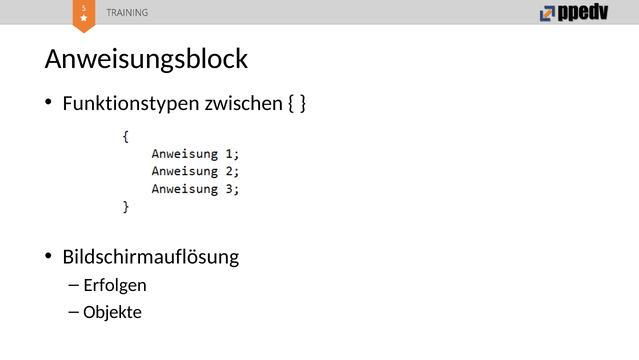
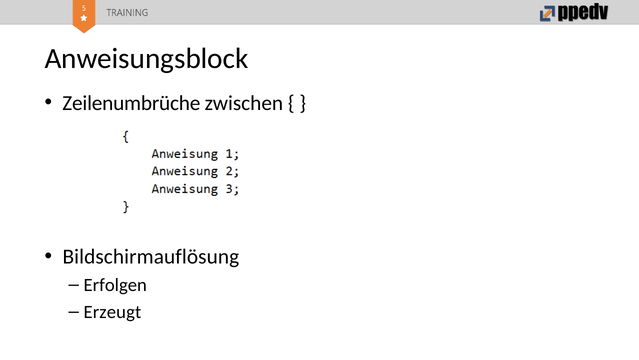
Funktionstypen: Funktionstypen -> Zeilenumbrüche (131, 103)
Objekte: Objekte -> Erzeugt (112, 311)
